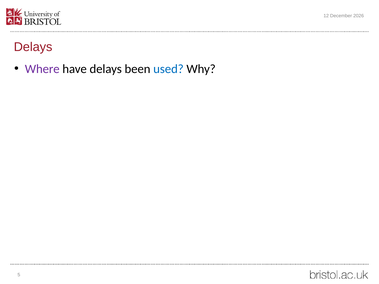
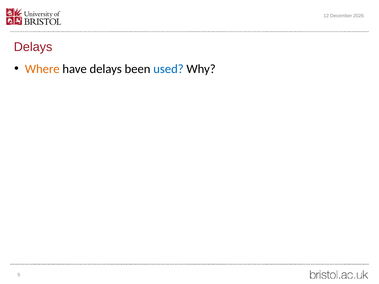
Where colour: purple -> orange (42, 69)
